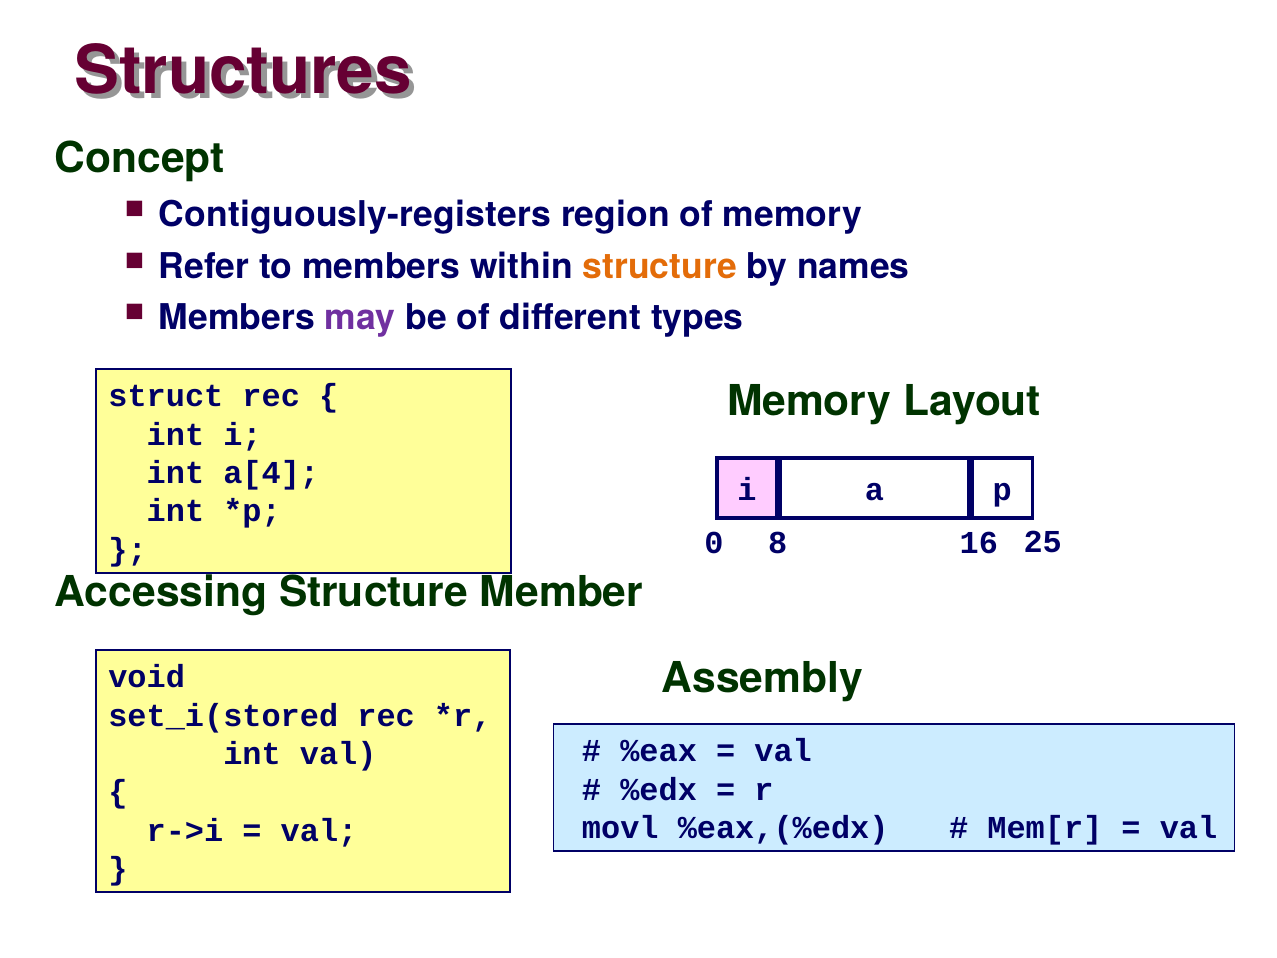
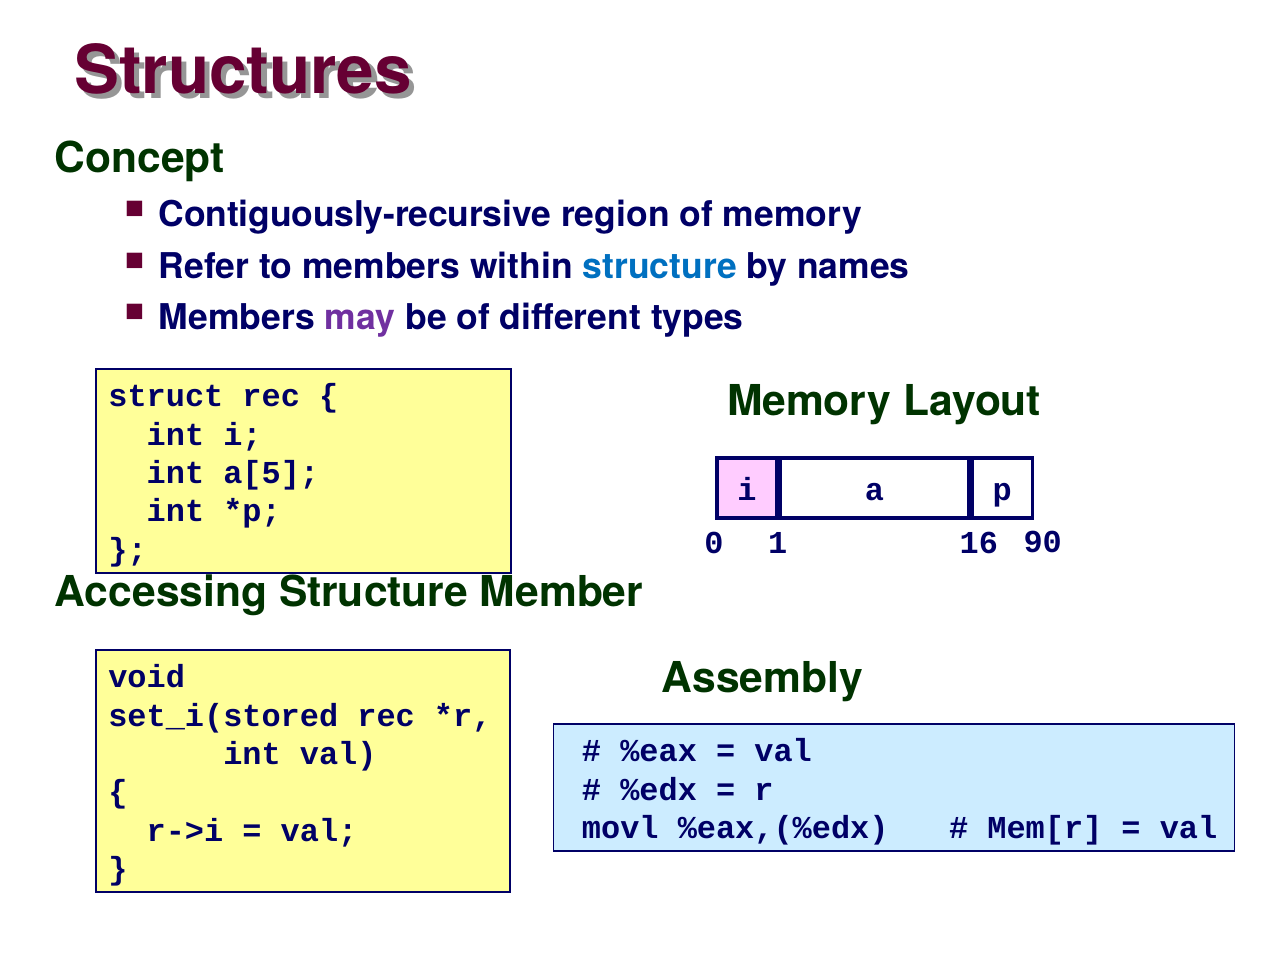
Contiguously-registers: Contiguously-registers -> Contiguously-recursive (355, 215)
structure colour: orange -> blue (660, 266)
a[4: a[4 -> a[5 (271, 473)
8: 8 -> 1 (778, 543)
25: 25 -> 90 (1043, 542)
